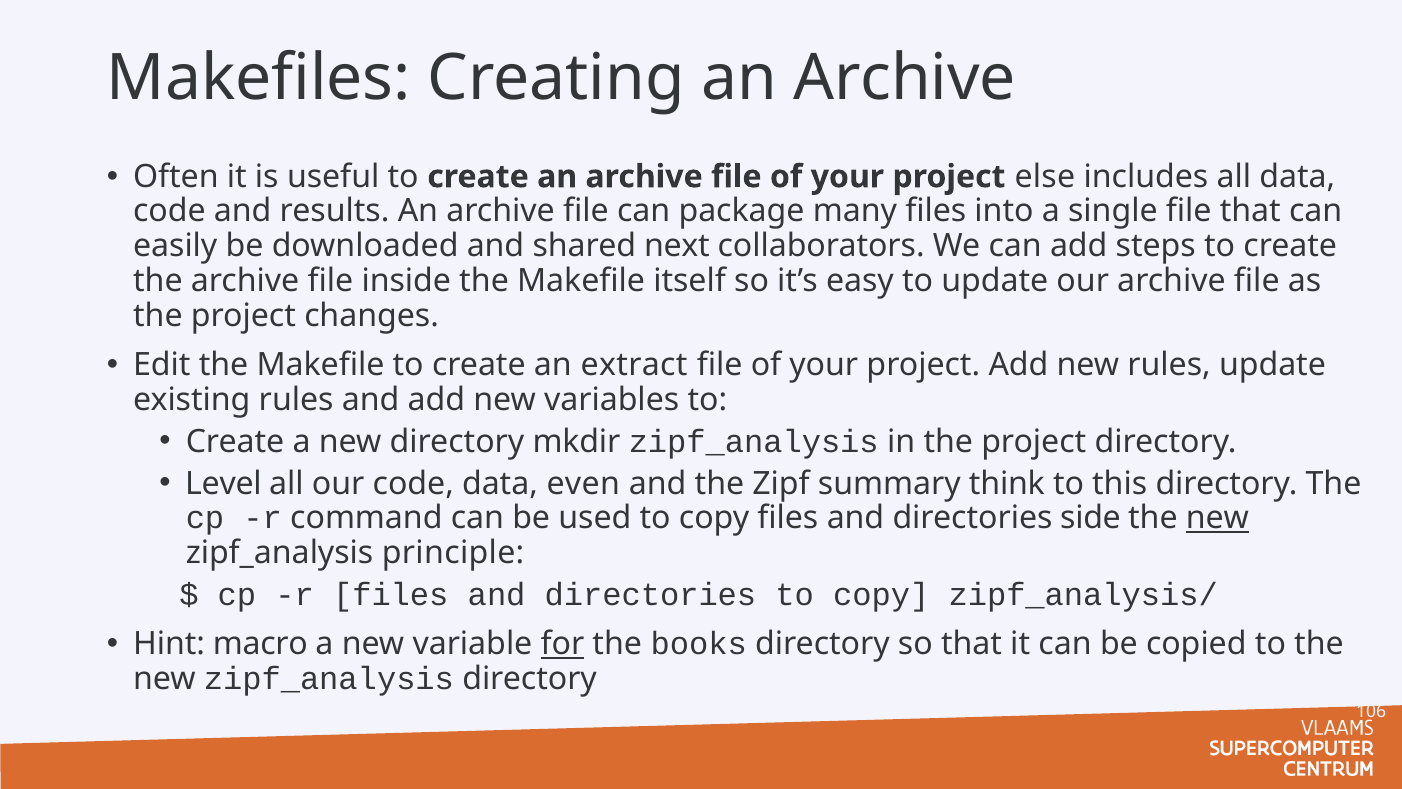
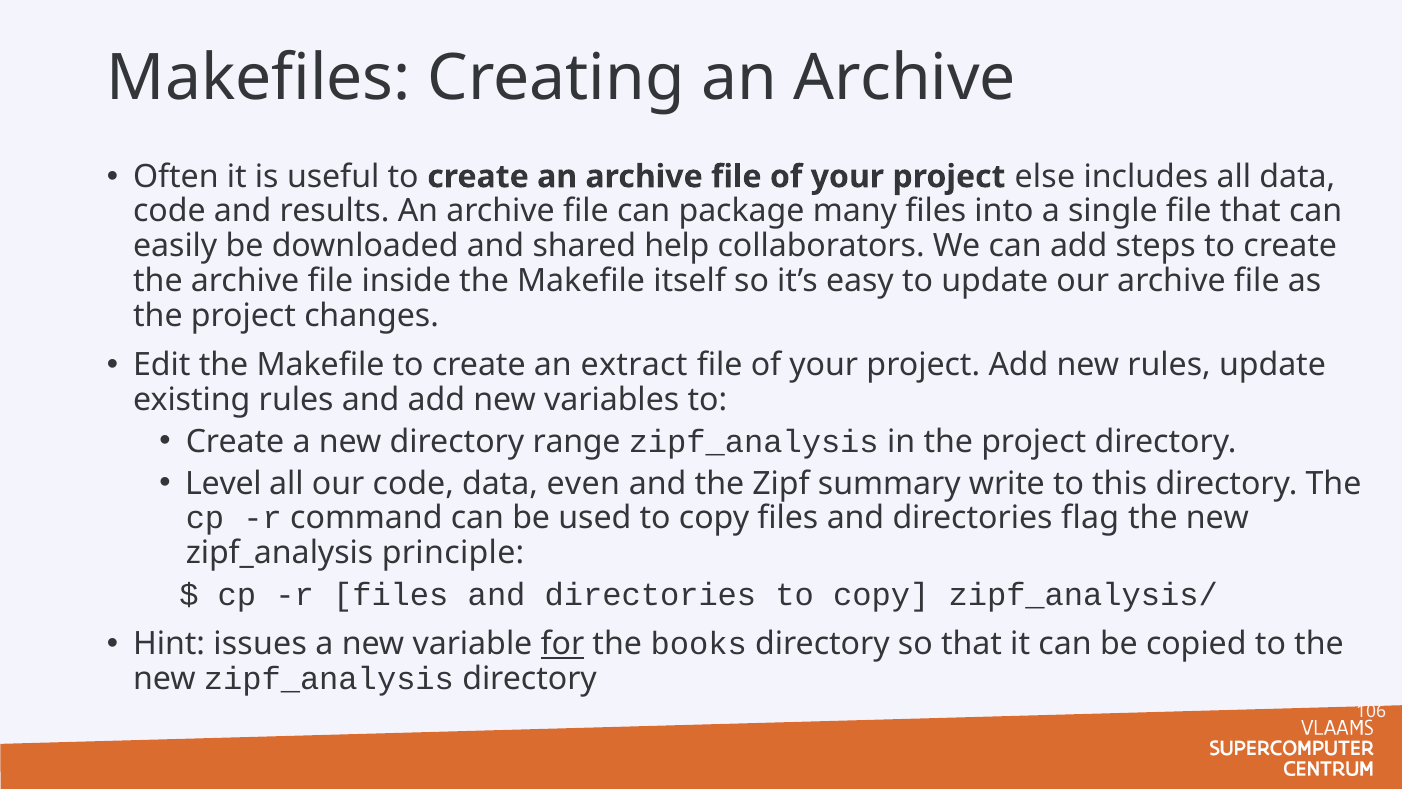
next: next -> help (677, 246)
mkdir: mkdir -> range (576, 441)
think: think -> write (1007, 483)
side: side -> flag (1090, 518)
new underline: present -> none (1217, 518)
macro: macro -> issues (260, 644)
